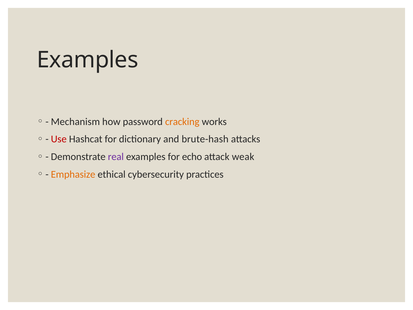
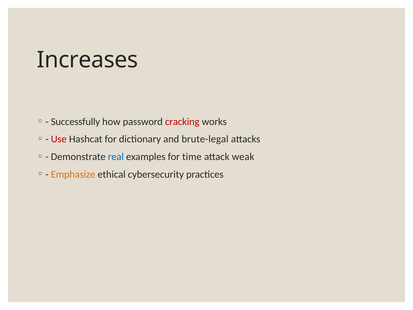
Examples: Examples -> Increases (88, 60)
Mechanism: Mechanism -> Successfully (75, 122)
cracking colour: orange -> red (182, 122)
brute-hash: brute-hash -> brute-legal (205, 139)
real colour: purple -> blue (116, 157)
echo: echo -> time (192, 157)
